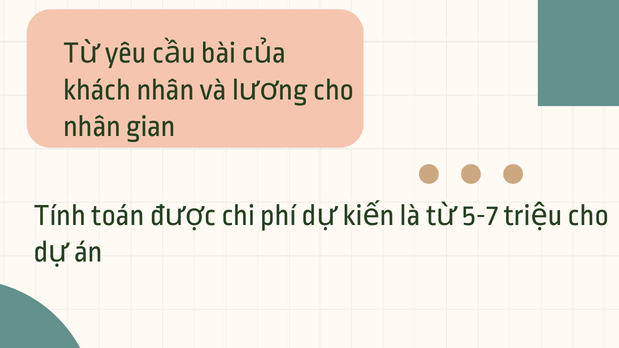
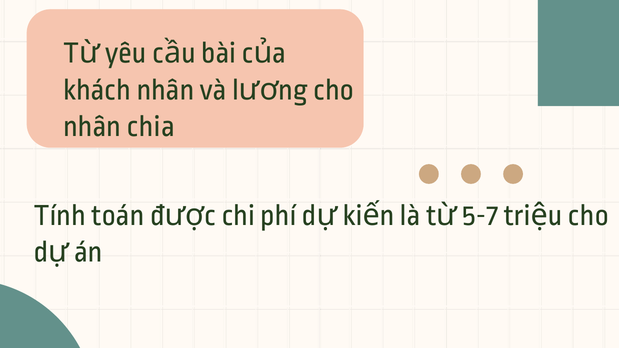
gian: gian -> chia (151, 126)
